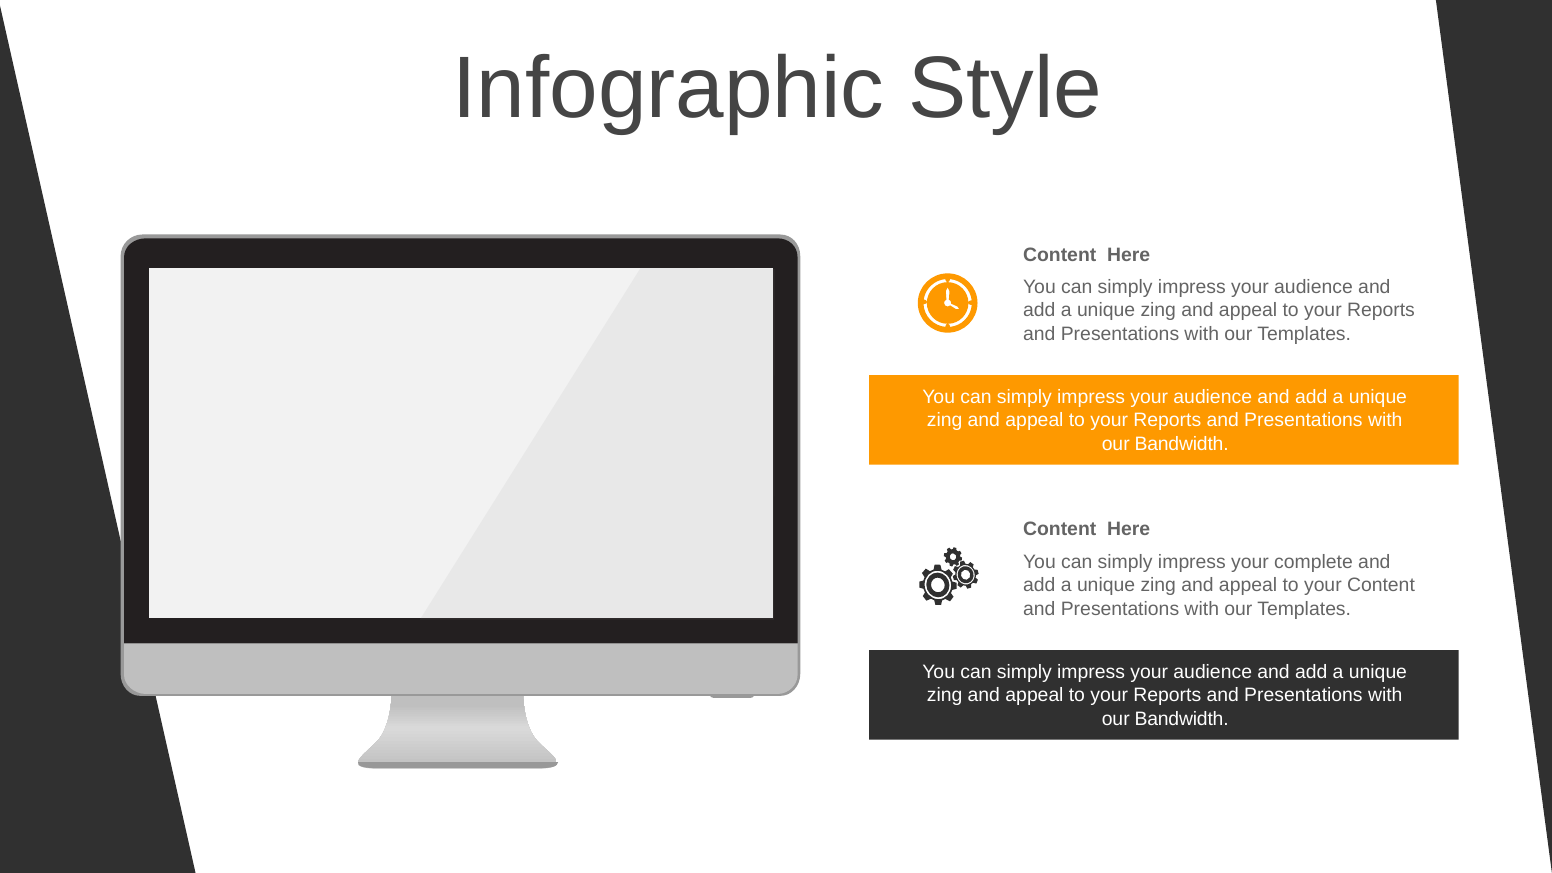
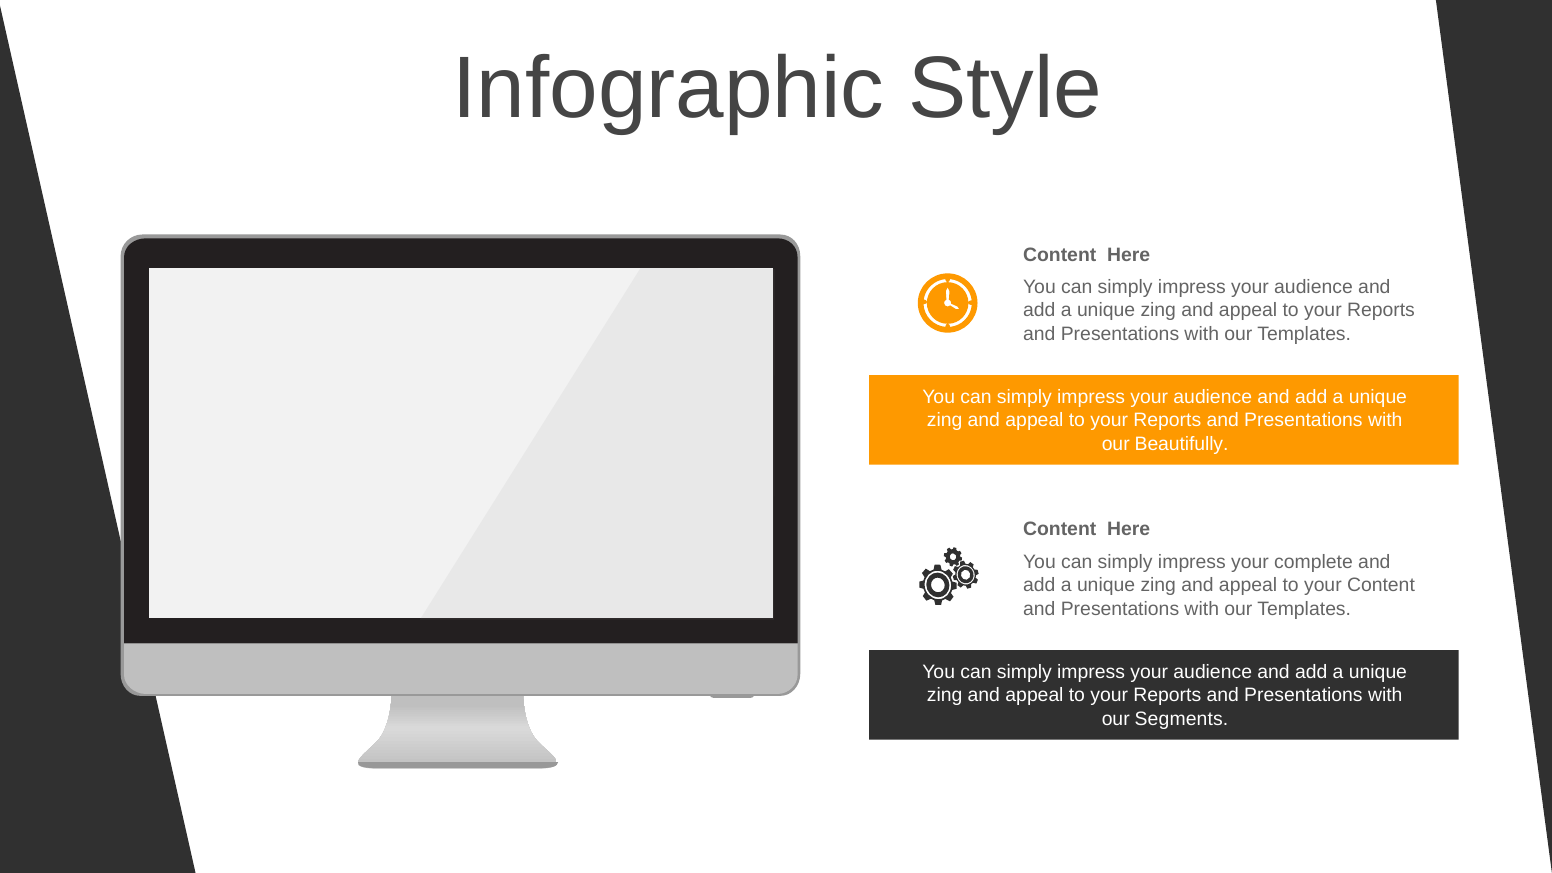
Bandwidth: Bandwidth -> Beautifully (1182, 444)
Bandwidth: Bandwidth -> Segments (1181, 719)
